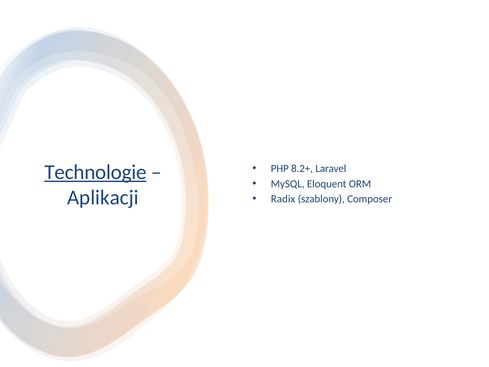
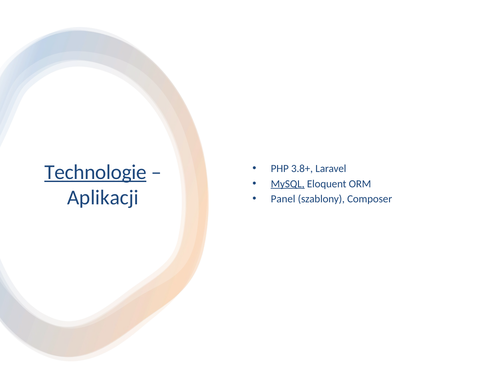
8.2+: 8.2+ -> 3.8+ (302, 168)
MySQL underline: none -> present (288, 184)
Radix: Radix -> Panel (283, 199)
